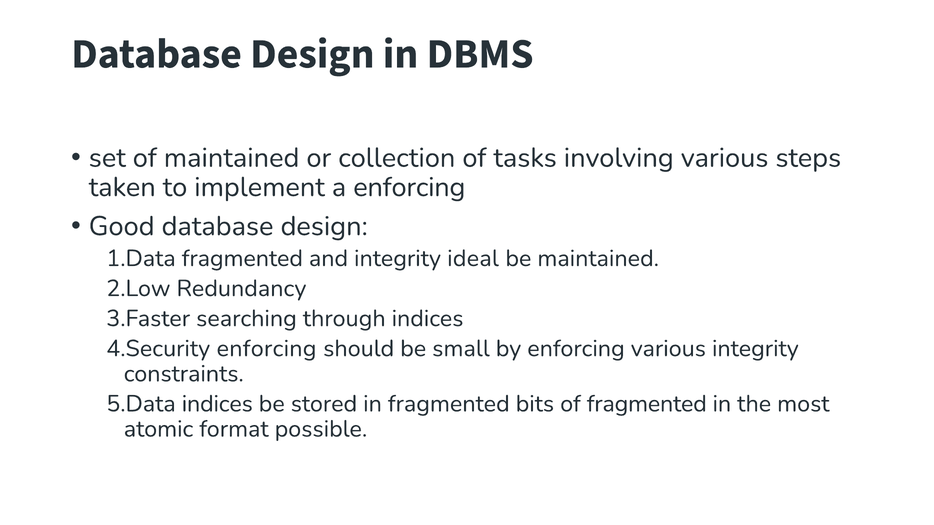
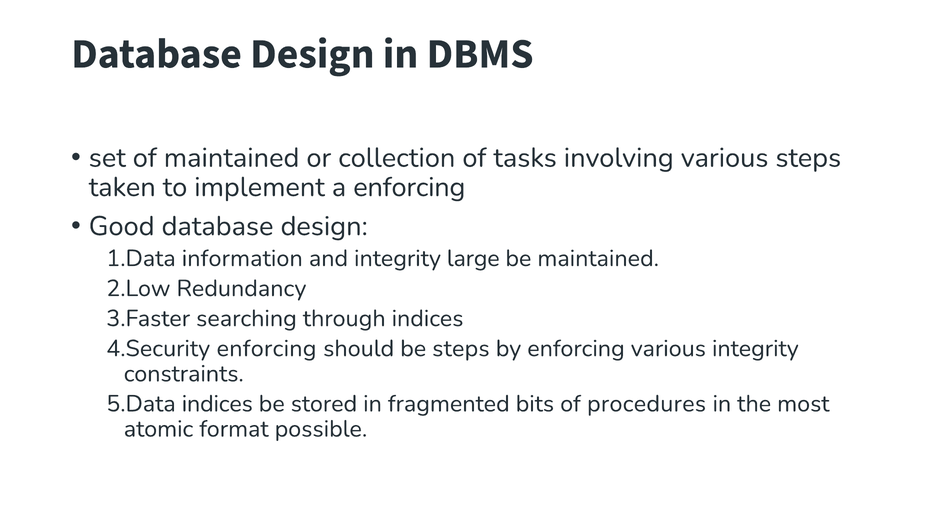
fragmented: fragmented -> information (242, 259)
ideal: ideal -> large (473, 259)
be small: small -> steps (461, 349)
of fragmented: fragmented -> procedures (647, 404)
